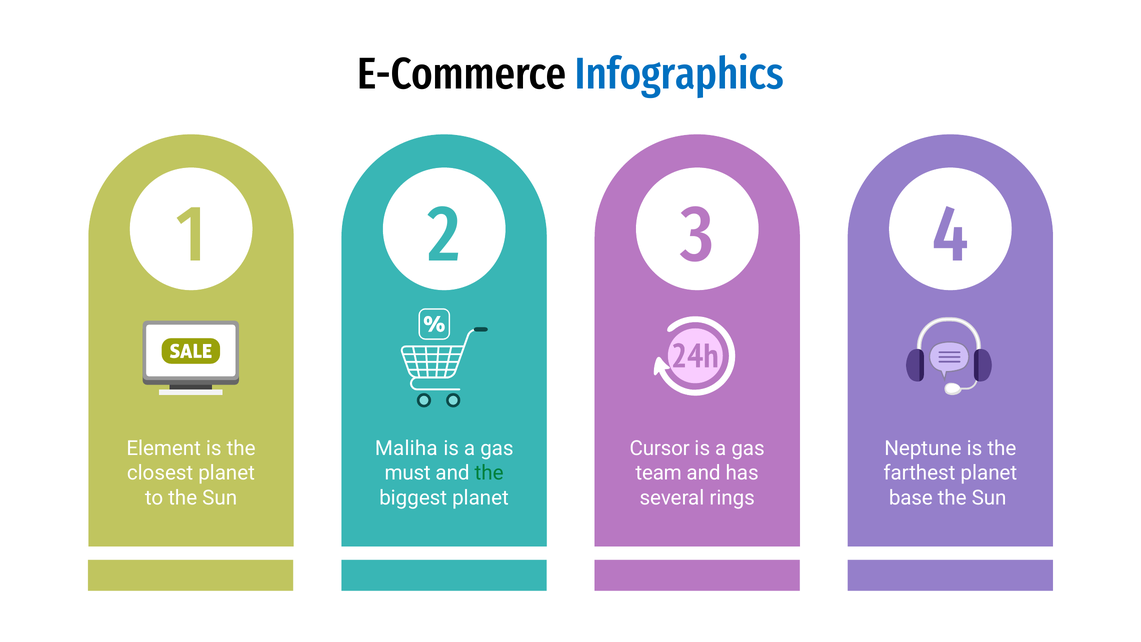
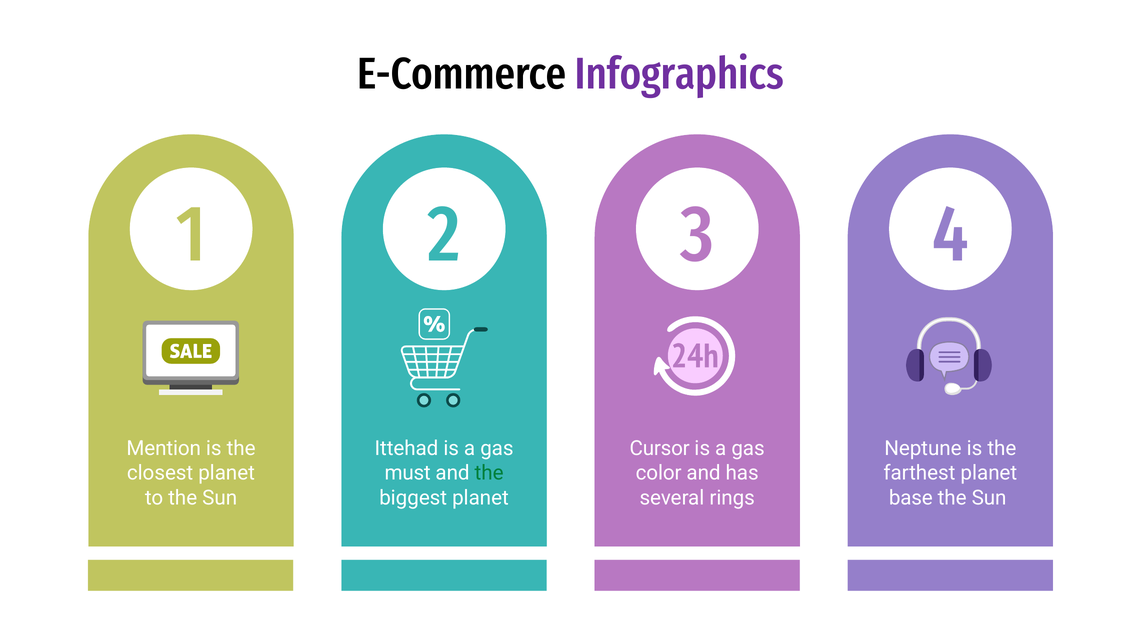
Infographics colour: blue -> purple (679, 74)
Element: Element -> Mention (164, 448)
Maliha: Maliha -> Ittehad (406, 448)
team: team -> color (659, 473)
